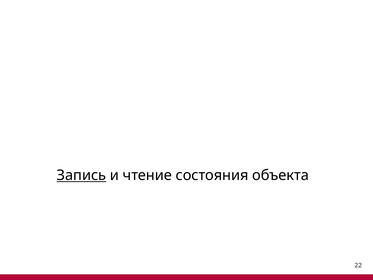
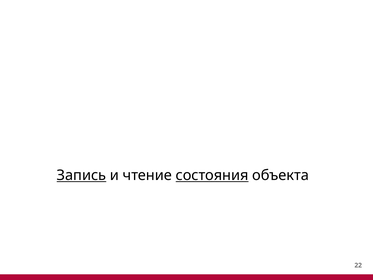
состояния underline: none -> present (212, 175)
